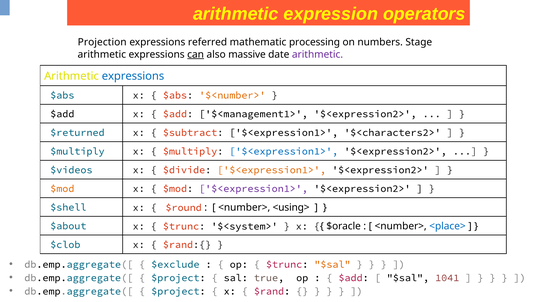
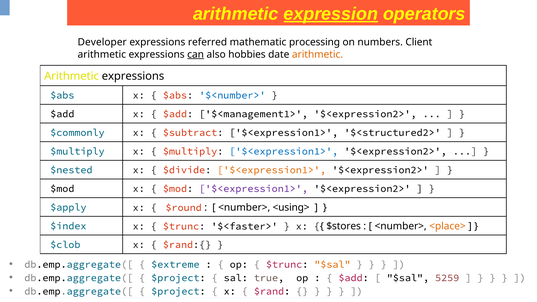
expression underline: none -> present (331, 14)
Projection: Projection -> Developer (102, 42)
Stage: Stage -> Client (419, 42)
massive: massive -> hobbies (247, 54)
arithmetic colour: purple -> orange (318, 54)
expressions colour: blue -> black (133, 76)
$<number> colour: orange -> blue (232, 95)
$returned: $returned -> $commonly (77, 133)
$<characters2>: $<characters2> -> $<structured2> (392, 133)
$videos: $videos -> $nested (71, 170)
$mod colour: orange -> black (62, 189)
$shell: $shell -> $apply (68, 207)
$about: $about -> $index (68, 226)
$<system>: $<system> -> $<faster> (244, 226)
$oracle: $oracle -> $stores (344, 226)
<place> colour: blue -> orange (448, 226)
$exclude: $exclude -> $extreme (175, 264)
1041: 1041 -> 5259 (447, 278)
